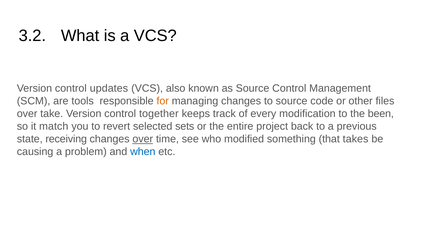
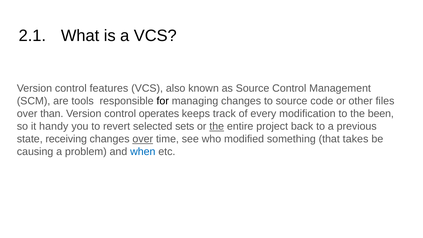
3.2: 3.2 -> 2.1 (32, 36)
updates: updates -> features (109, 88)
for colour: orange -> black (163, 101)
take: take -> than (52, 114)
together: together -> operates (159, 114)
match: match -> handy (54, 126)
the underline: none -> present (217, 126)
